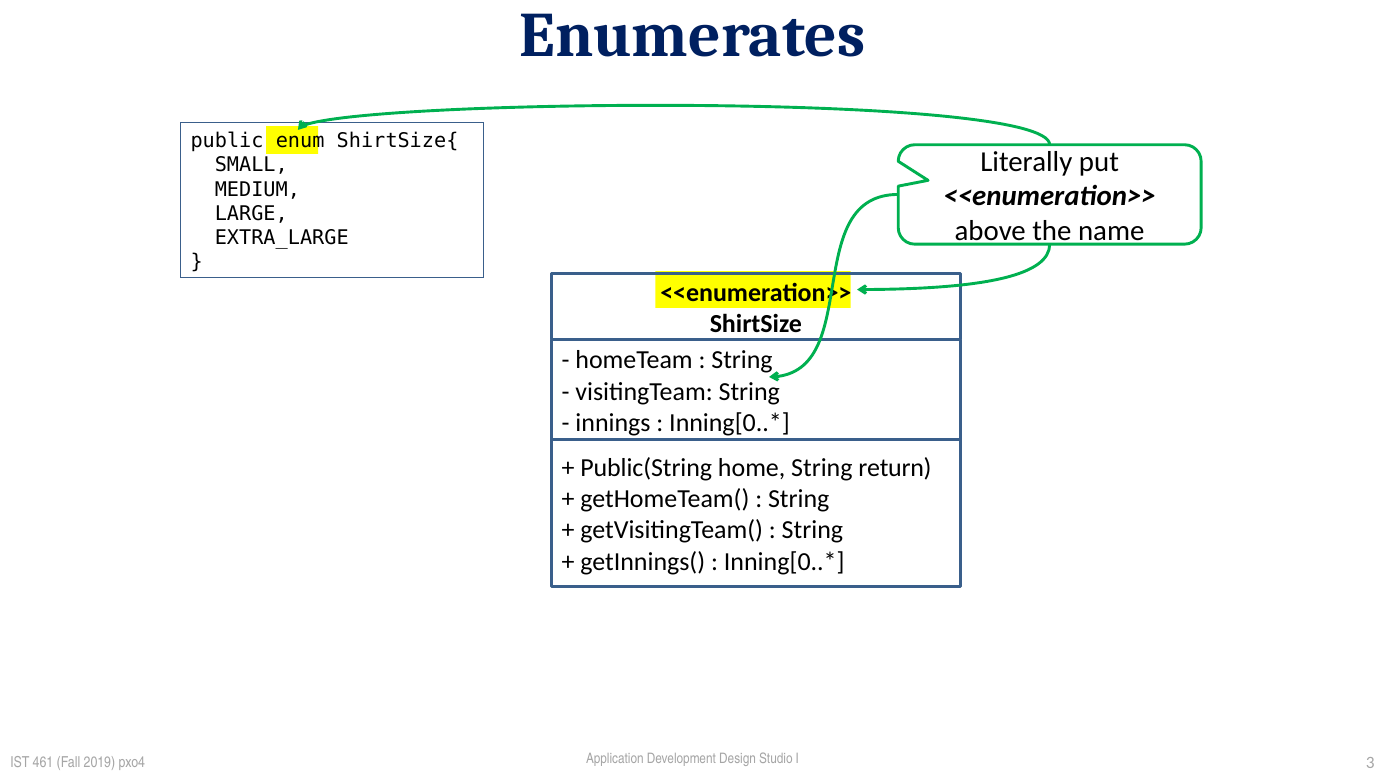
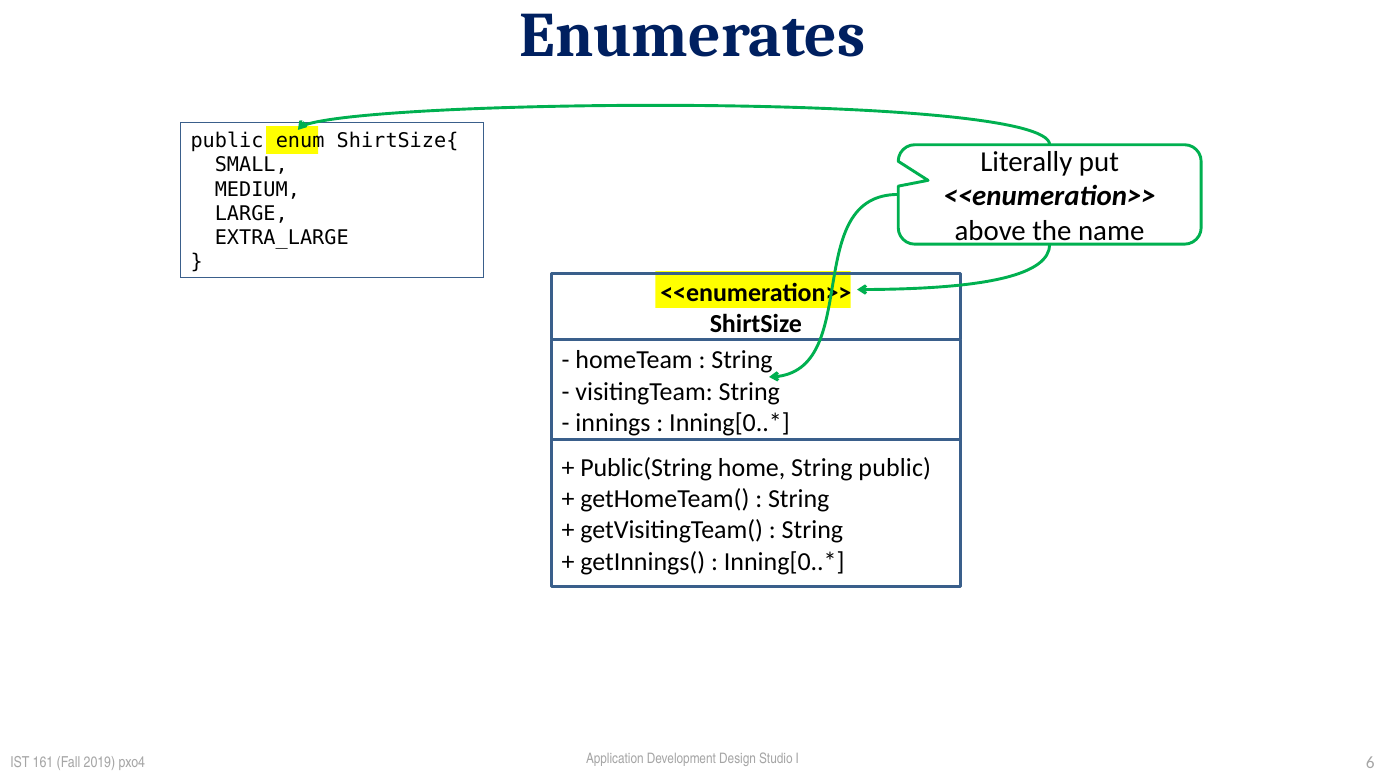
String return: return -> public (895, 468)
3: 3 -> 6 (1370, 763)
461: 461 -> 161 (43, 763)
